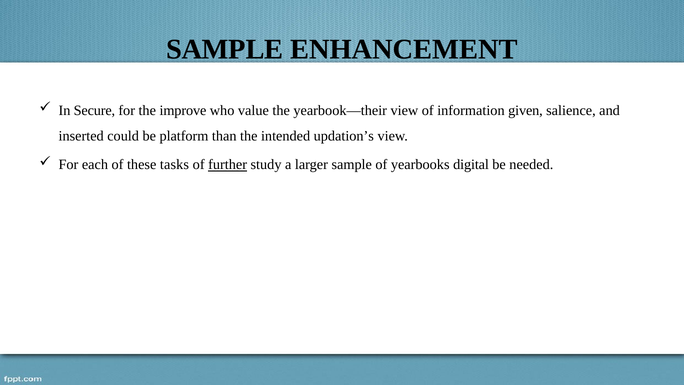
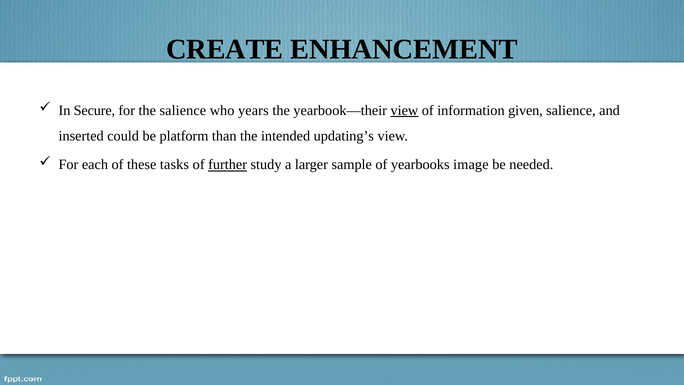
SAMPLE: SAMPLE -> CREATE (225, 49)
the improve: improve -> salience (183, 110)
value: value -> years (253, 110)
view underline: none -> present (404, 110)
updation’s: updation’s -> updating’s (344, 136)
digital: digital -> image (471, 165)
